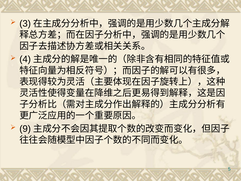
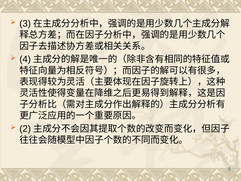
9: 9 -> 2 (25, 129)
